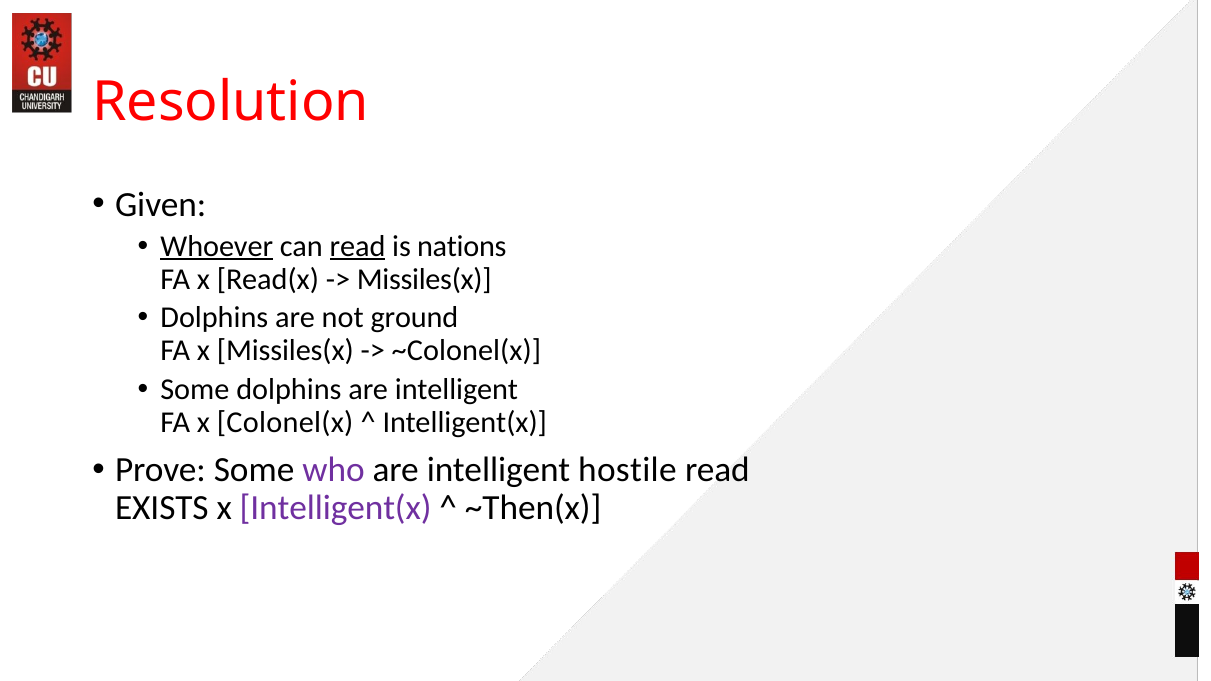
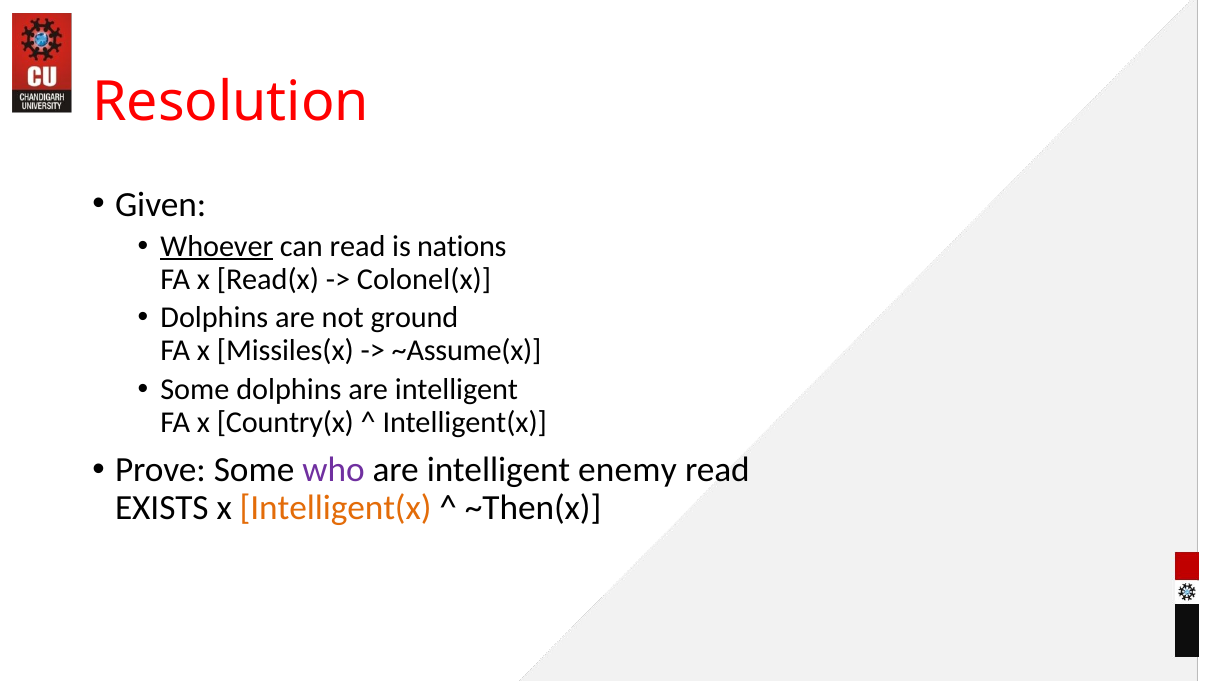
read underline: present -> none (358, 246)
Missiles(x: Missiles(x -> Colonel(x (424, 279)
~Colonel(x: ~Colonel(x -> ~Assume(x (467, 351)
Colonel(x: Colonel(x -> Country(x (285, 422)
hostile: hostile -> enemy (627, 470)
Intelligent(x colour: purple -> orange (336, 508)
